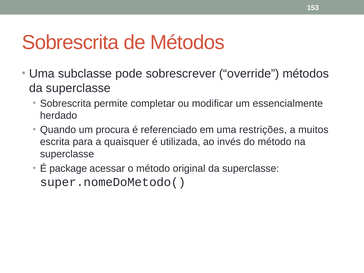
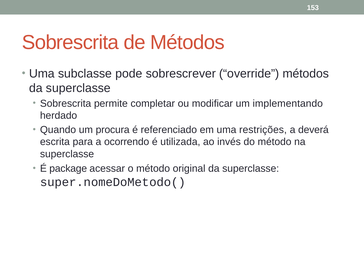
essencialmente: essencialmente -> implementando (288, 103)
muitos: muitos -> deverá (313, 130)
quaisquer: quaisquer -> ocorrendo (127, 142)
